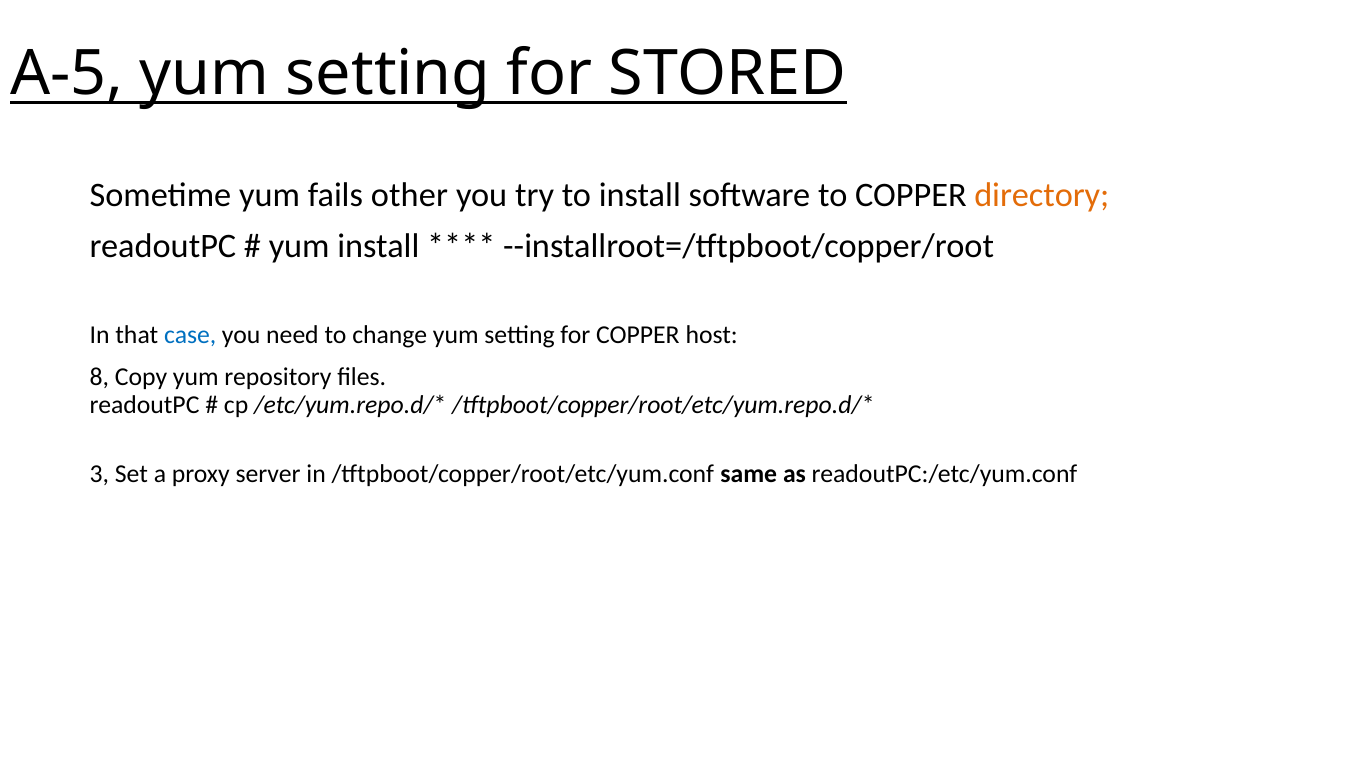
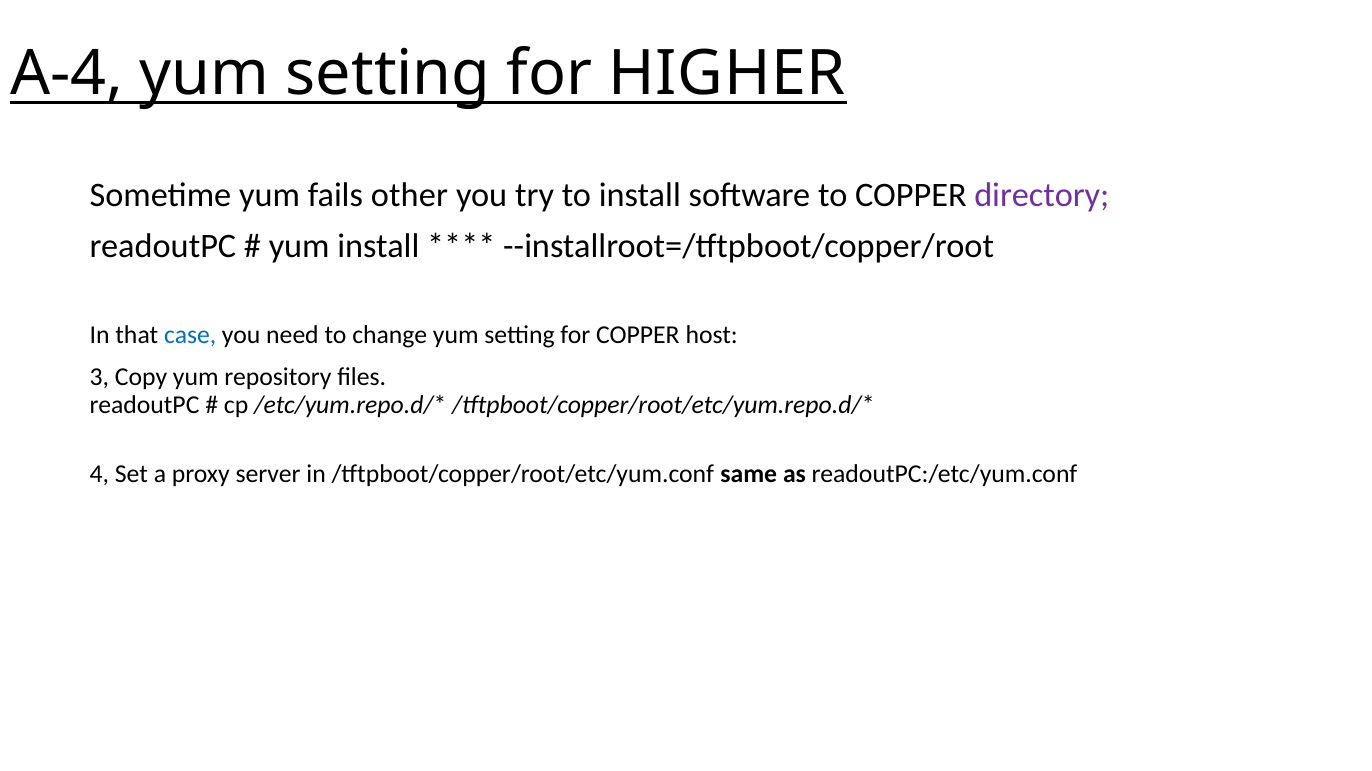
A-5: A-5 -> A-4 (67, 74)
STORED: STORED -> HIGHER (727, 74)
directory colour: orange -> purple (1042, 195)
8: 8 -> 3 (99, 377)
3: 3 -> 4 (99, 475)
